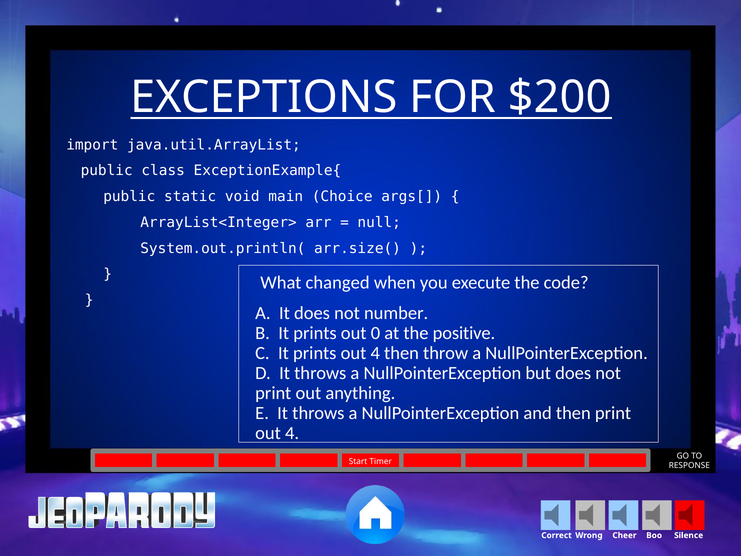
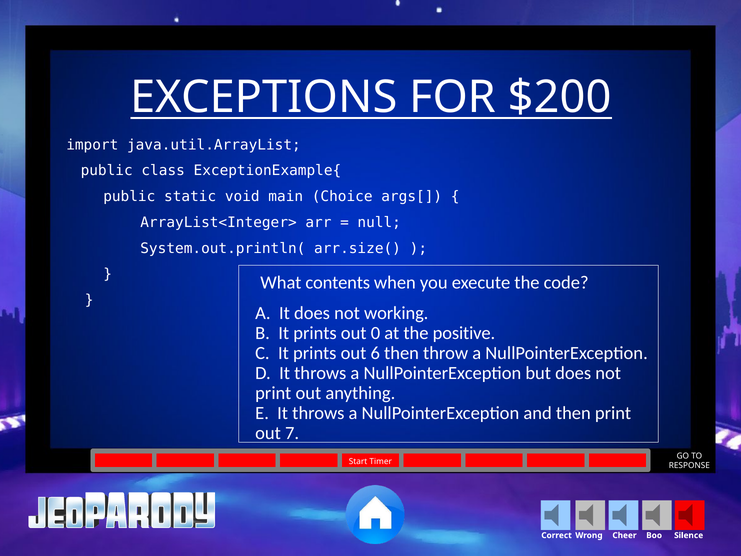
changed: changed -> contents (338, 282)
number: number -> working (396, 313)
prints out 4: 4 -> 6 (375, 353)
4: 4 -> 7 (292, 433)
